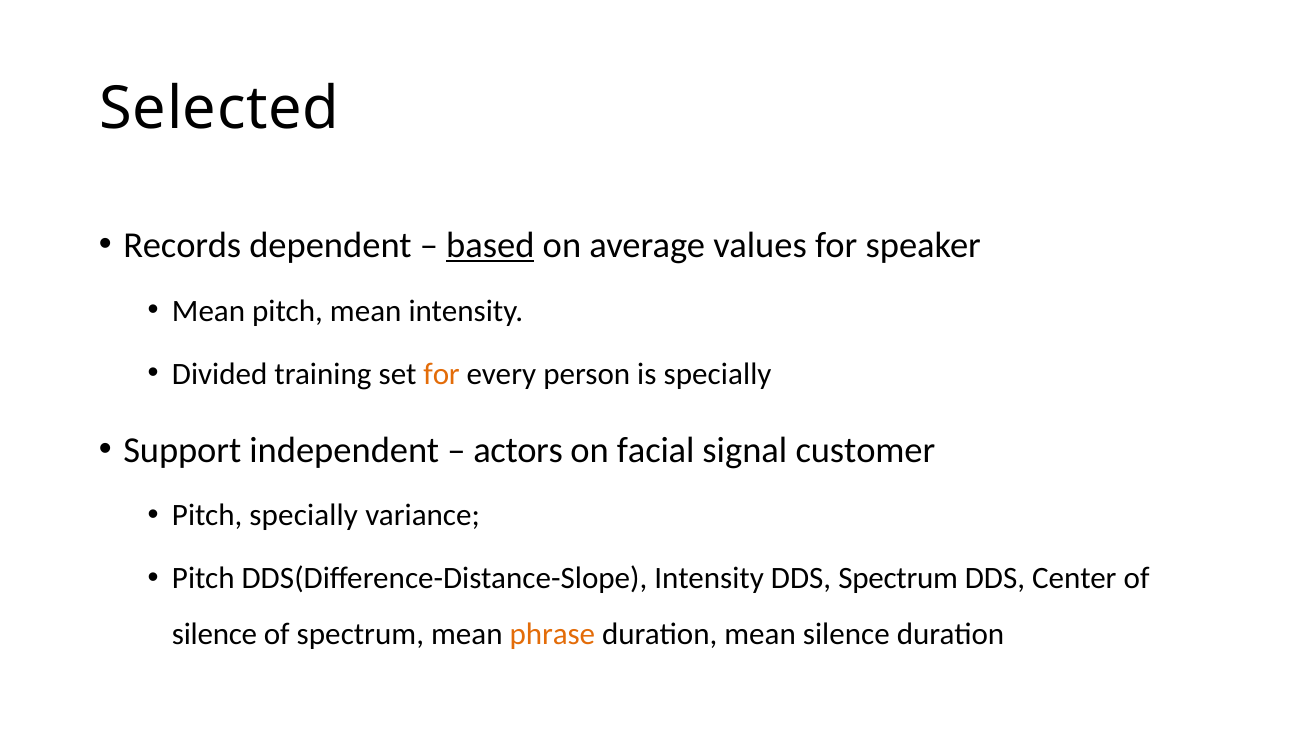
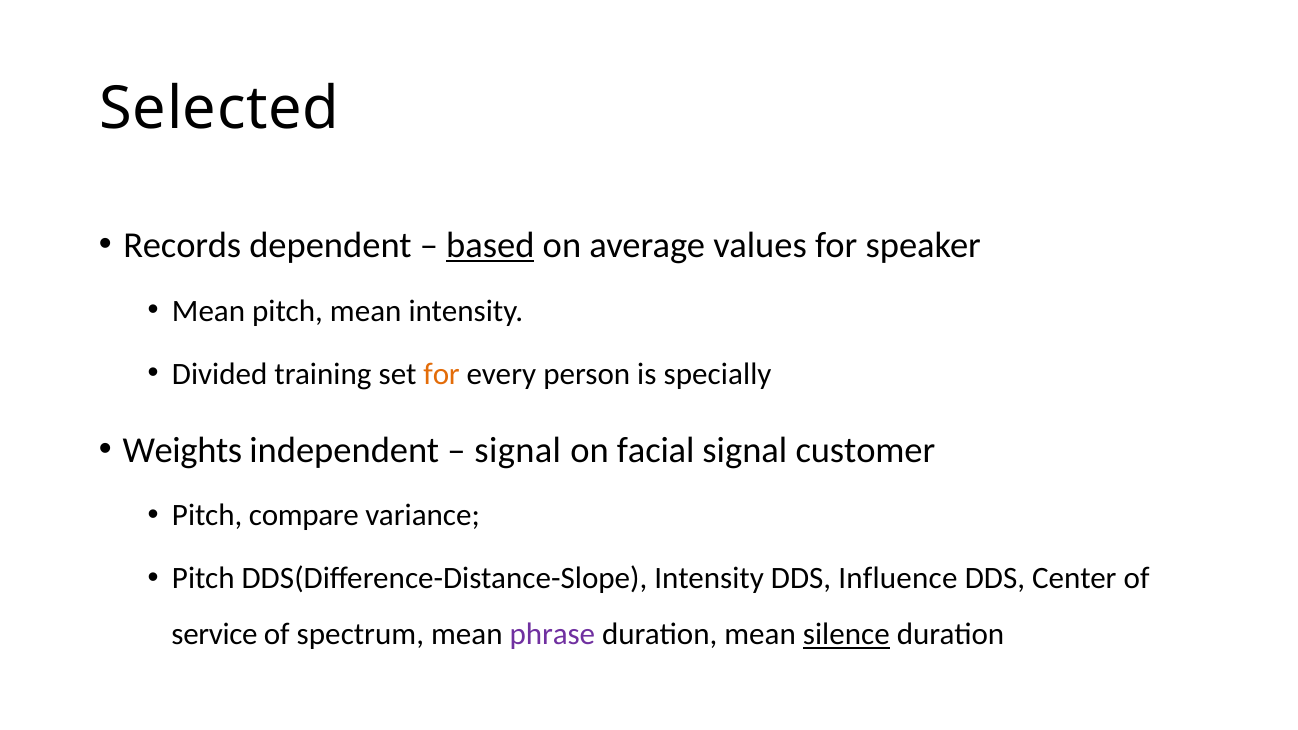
Support: Support -> Weights (182, 450)
actors: actors -> signal (518, 450)
Pitch specially: specially -> compare (304, 516)
DDS Spectrum: Spectrum -> Influence (898, 578)
silence: silence -> service (215, 634)
phrase colour: orange -> purple (552, 634)
silence underline: none -> present (846, 634)
